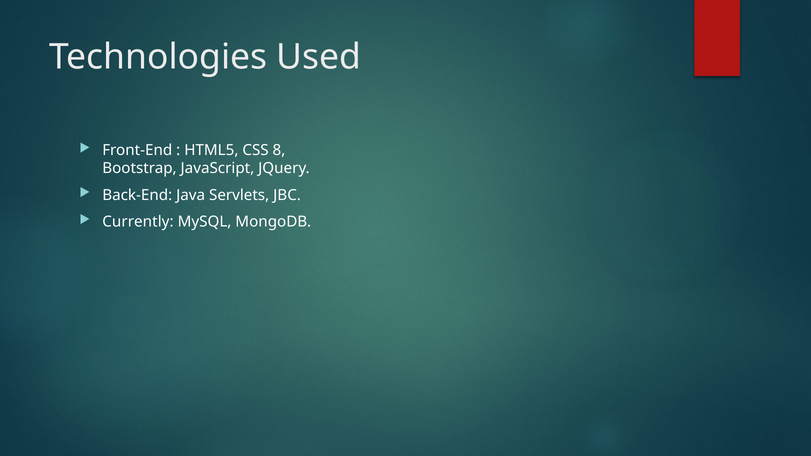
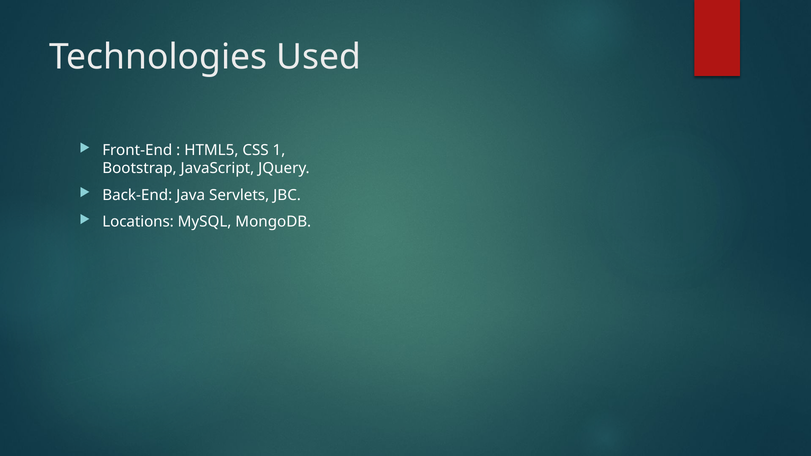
8: 8 -> 1 (279, 150)
Currently: Currently -> Locations (138, 222)
